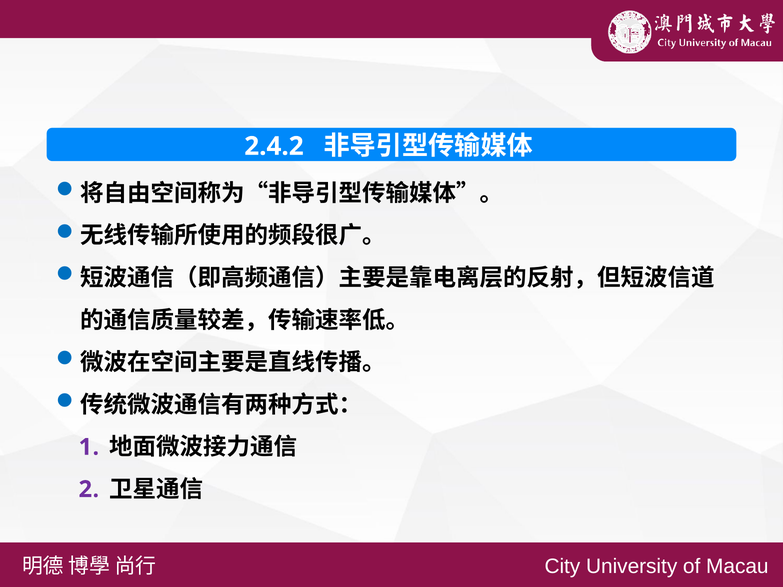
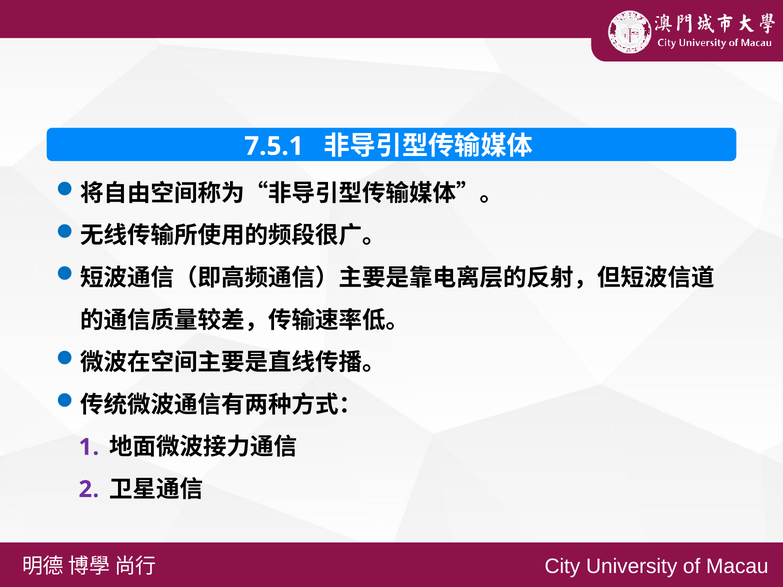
2.4.2: 2.4.2 -> 7.5.1 (274, 146)
